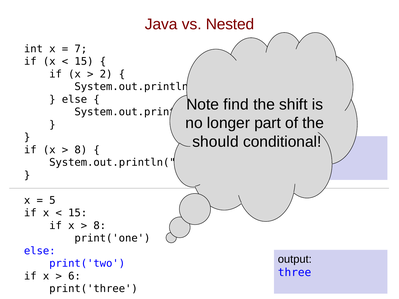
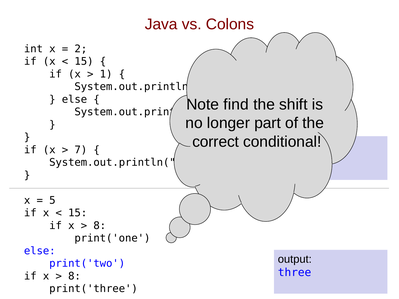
Nested: Nested -> Colons (230, 24)
7: 7 -> 2 (81, 49)
2: 2 -> 1 (106, 74)
should: should -> correct (216, 142)
8: 8 -> 7 (81, 150)
6: 6 -> 8 (74, 276)
